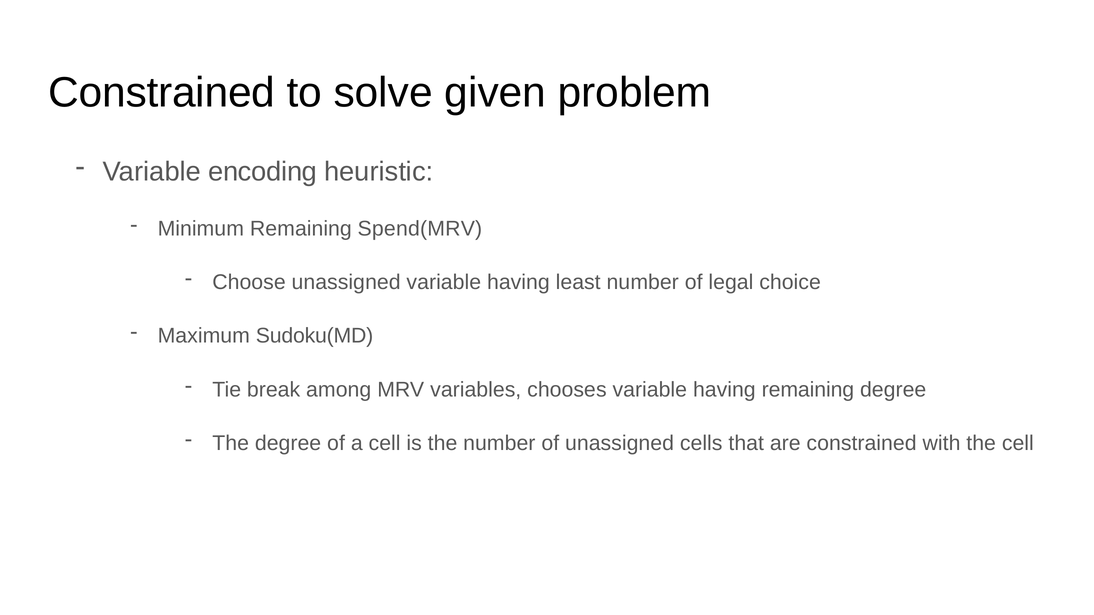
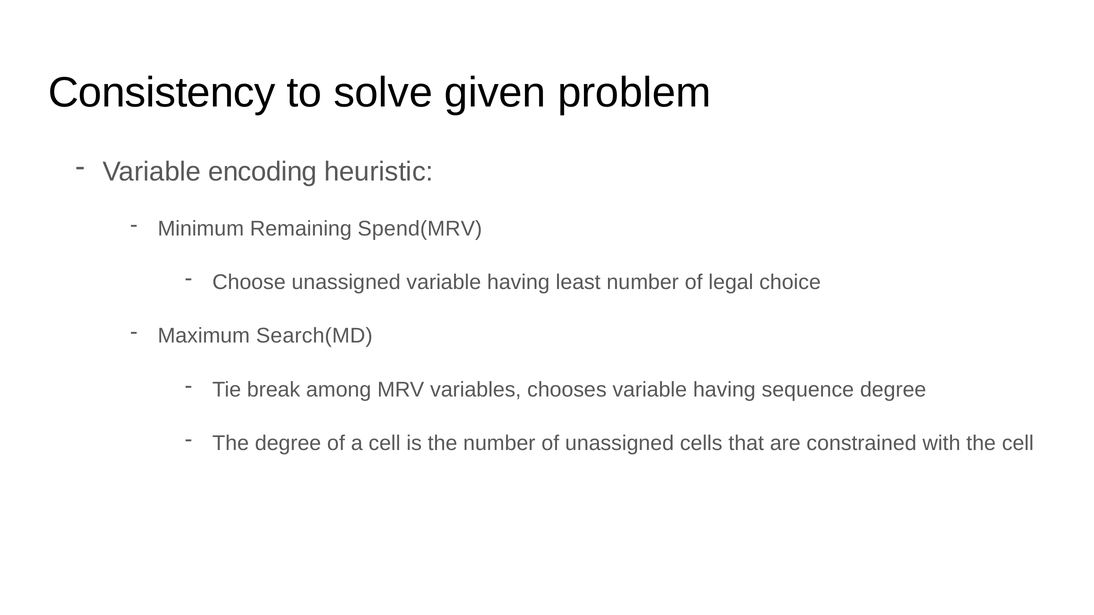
Constrained: Constrained -> Consistency (162, 93)
Sudoku(MD: Sudoku(MD -> Search(MD (314, 336)
having remaining: remaining -> sequence (808, 390)
